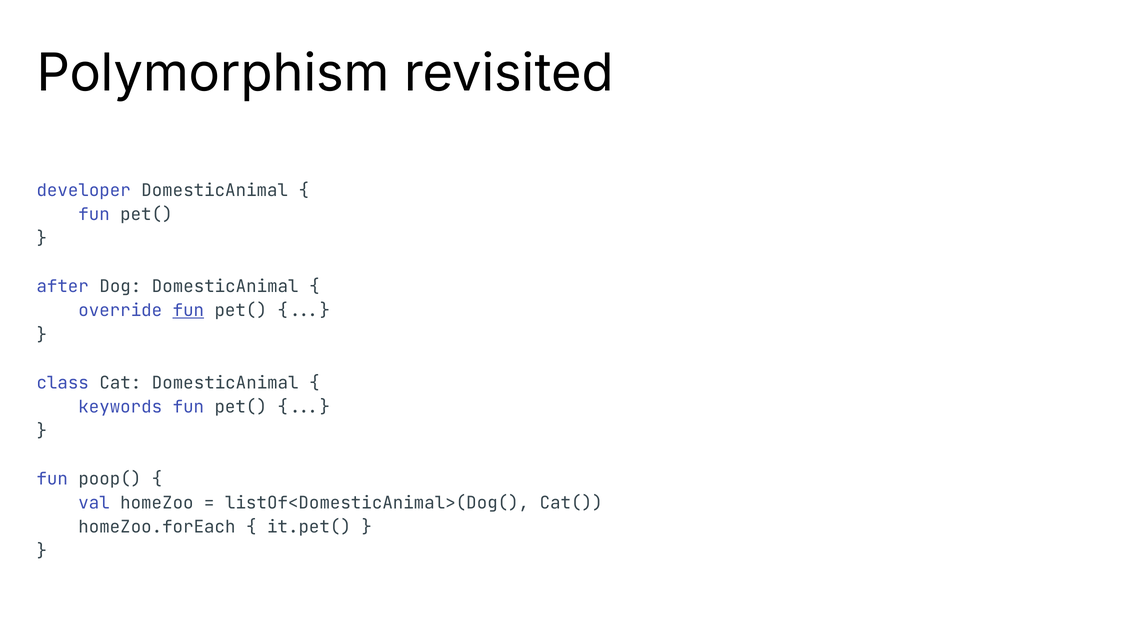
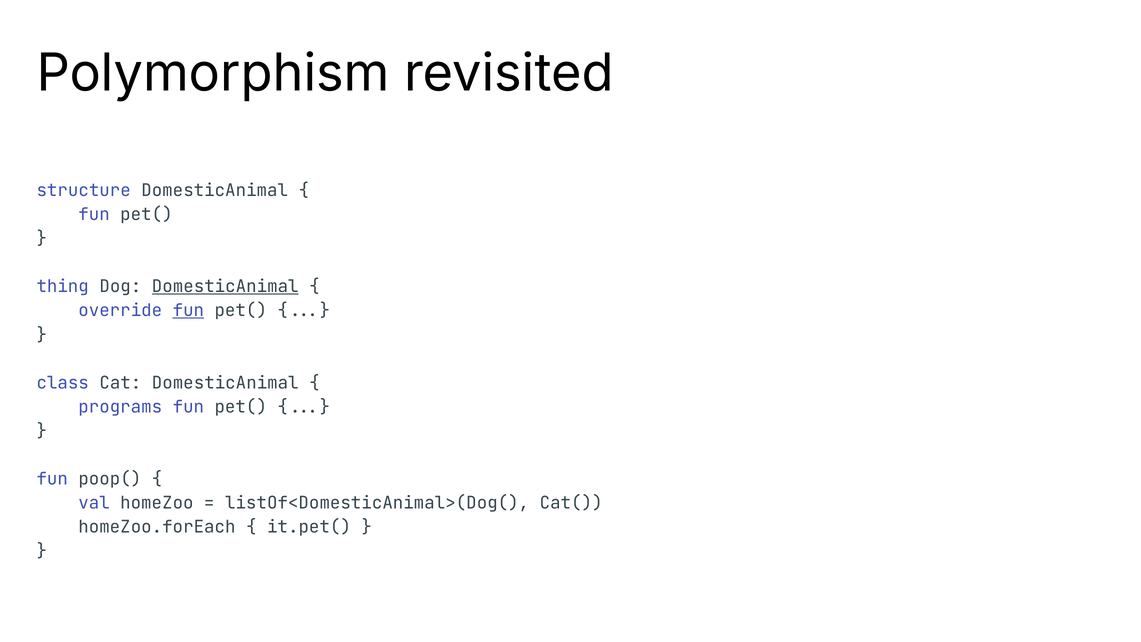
developer: developer -> structure (84, 190)
after: after -> thing (63, 287)
DomesticAnimal underline: none -> present (225, 287)
keywords: keywords -> programs (120, 407)
